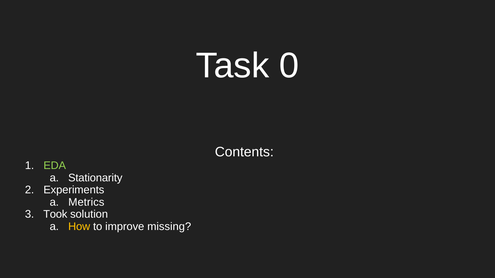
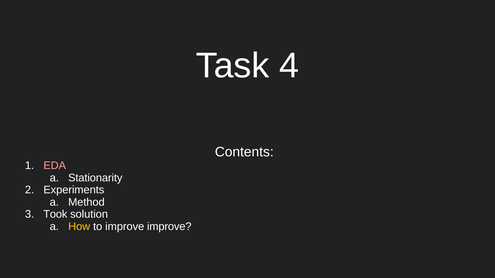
0: 0 -> 4 (289, 66)
EDA colour: light green -> pink (55, 166)
Metrics: Metrics -> Method (86, 202)
improve missing: missing -> improve (169, 227)
